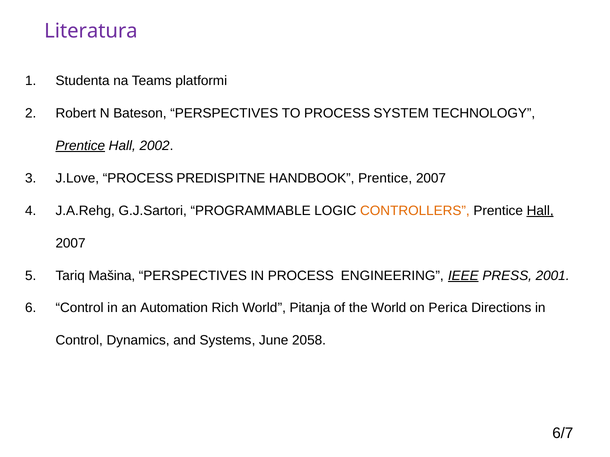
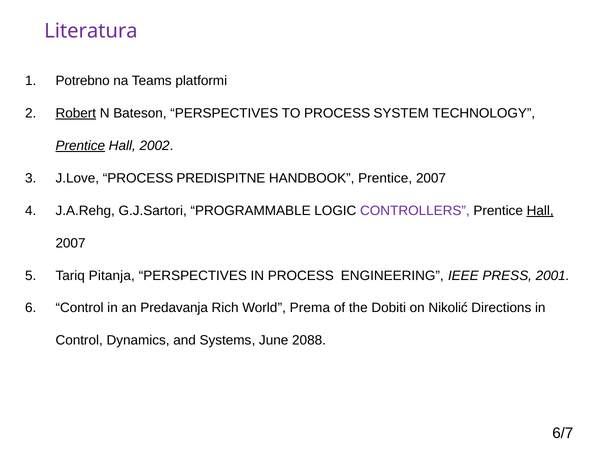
Studenta: Studenta -> Potrebno (83, 81)
Robert underline: none -> present (76, 113)
CONTROLLERS colour: orange -> purple (415, 211)
Mašina: Mašina -> Pitanja (112, 276)
IEEE underline: present -> none (463, 276)
Automation: Automation -> Predavanja (174, 308)
Pitanja: Pitanja -> Prema (310, 308)
the World: World -> Dobiti (389, 308)
Perica: Perica -> Nikolić (448, 308)
2058: 2058 -> 2088 (309, 341)
